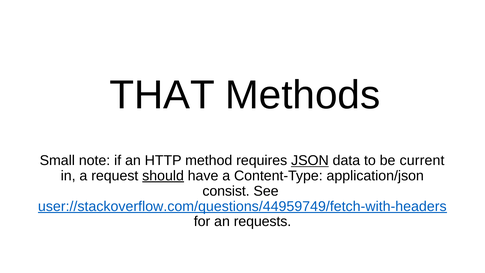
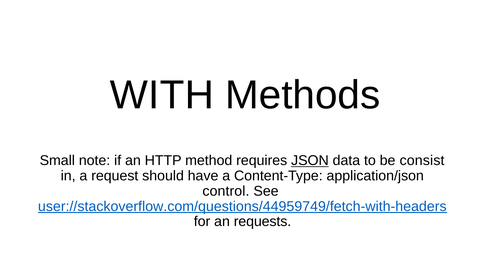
THAT: THAT -> WITH (162, 95)
current: current -> consist (422, 160)
should underline: present -> none (163, 176)
consist: consist -> control (226, 191)
